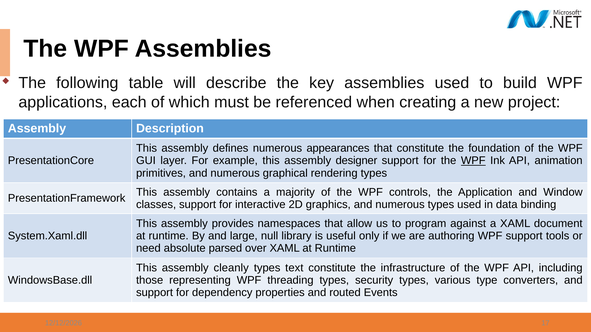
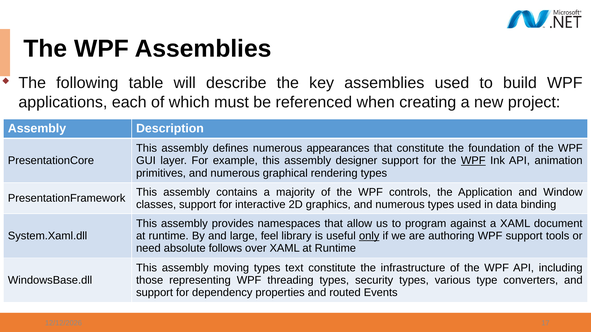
null: null -> feel (270, 236)
only underline: none -> present (369, 236)
parsed: parsed -> follows (225, 249)
cleanly: cleanly -> moving (231, 268)
